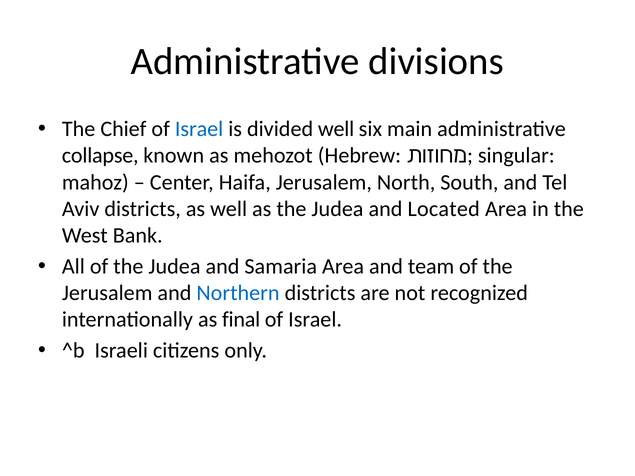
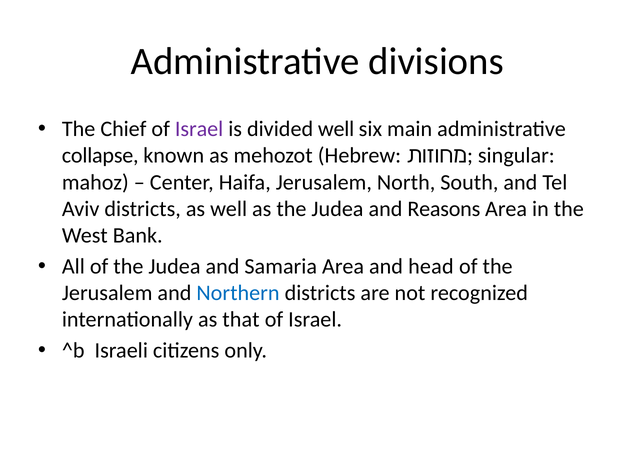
Israel colour: blue -> purple (199, 129)
Located: Located -> Reasons (444, 209)
team: team -> head (431, 267)
final: final -> that (241, 320)
